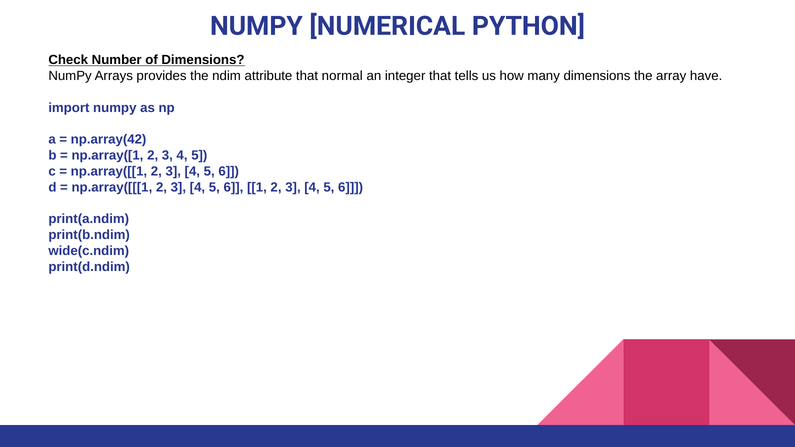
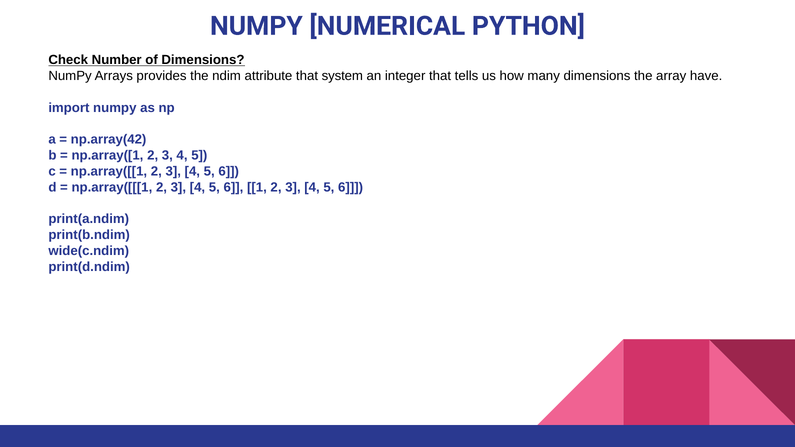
normal: normal -> system (342, 76)
